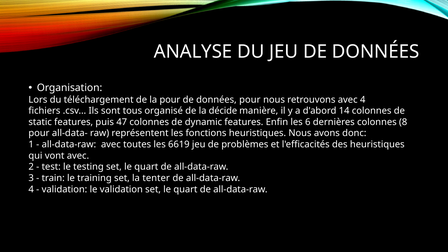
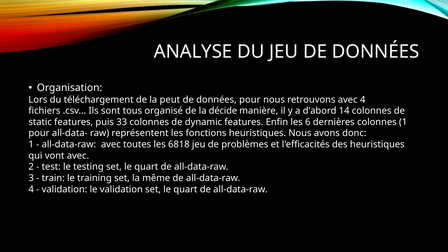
la pour: pour -> peut (170, 100)
47: 47 -> 33 (122, 122)
colonnes 8: 8 -> 1 (403, 122)
6619: 6619 -> 6818 (179, 144)
tenter: tenter -> même (156, 178)
